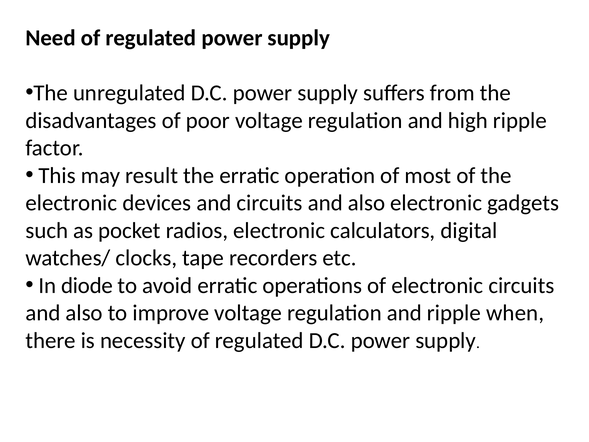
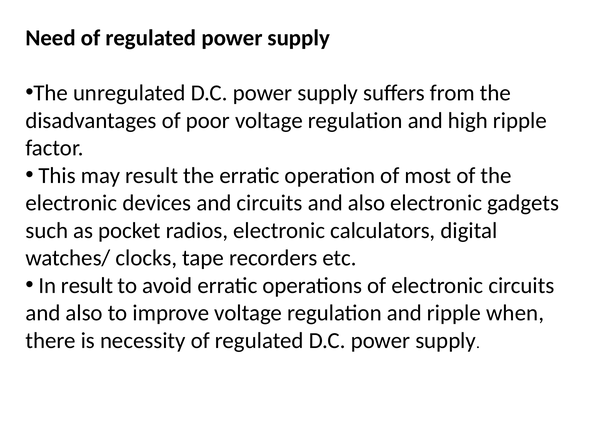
In diode: diode -> result (87, 285)
